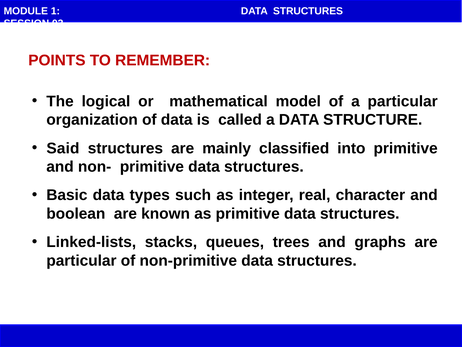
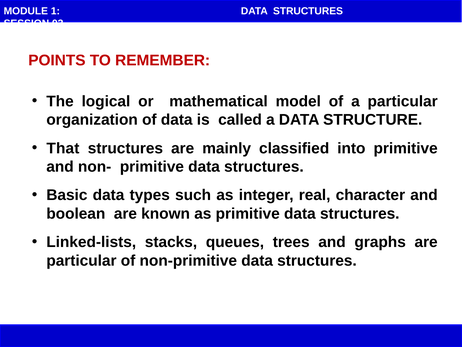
Said: Said -> That (63, 148)
